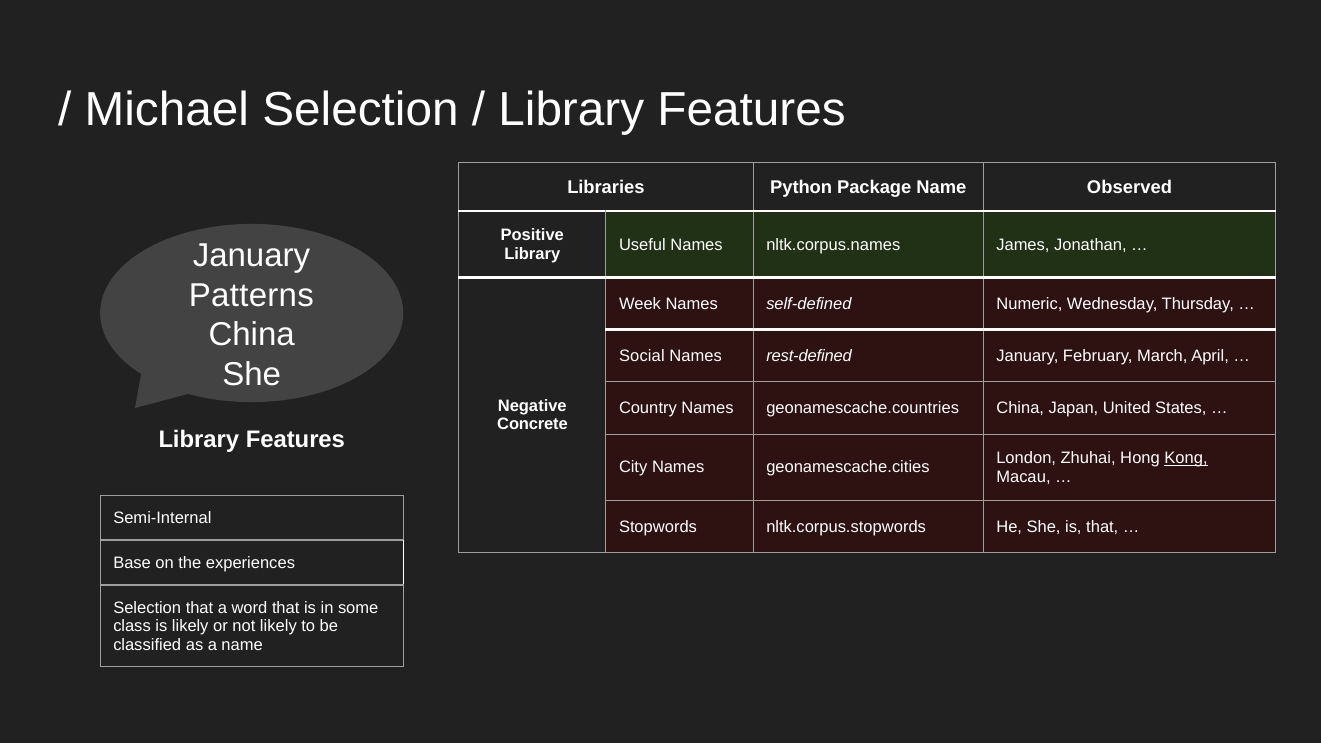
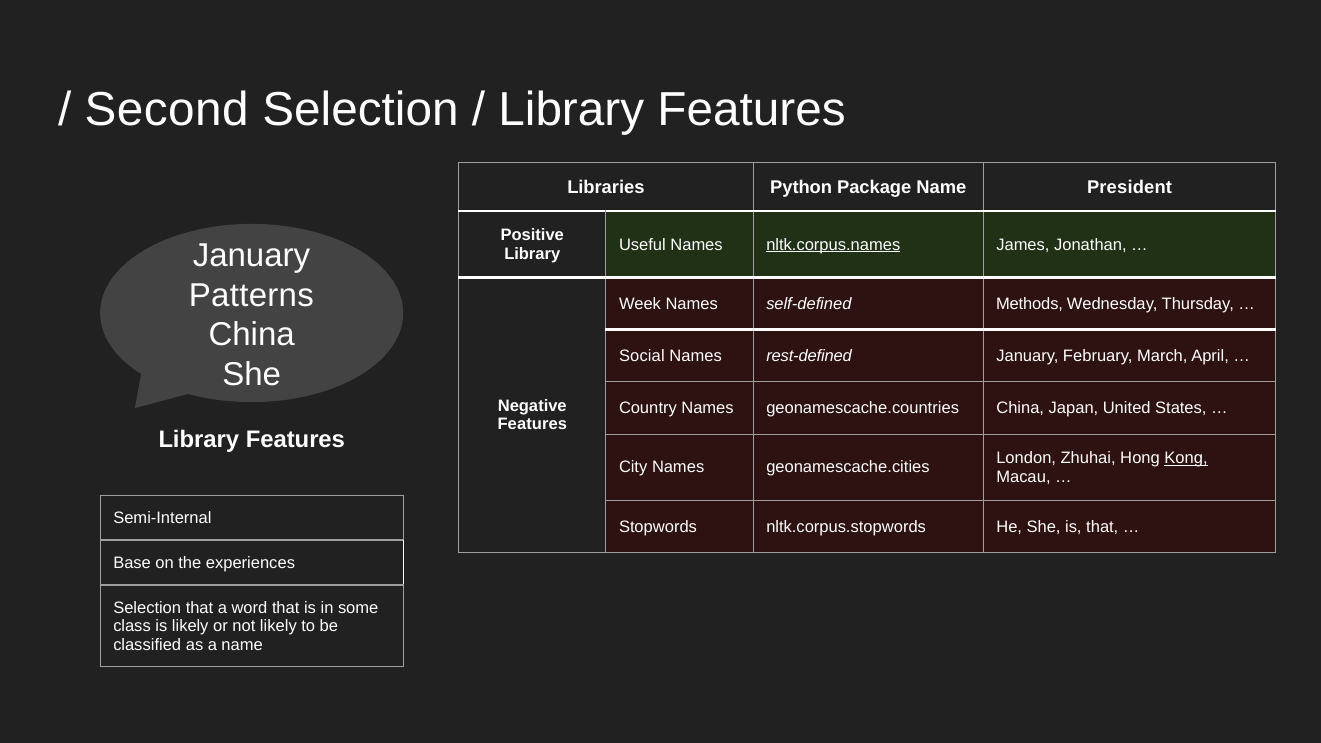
Michael: Michael -> Second (167, 109)
Observed: Observed -> President (1130, 187)
nltk.corpus.names underline: none -> present (833, 245)
Numeric: Numeric -> Methods (1030, 304)
Concrete: Concrete -> Features (532, 424)
